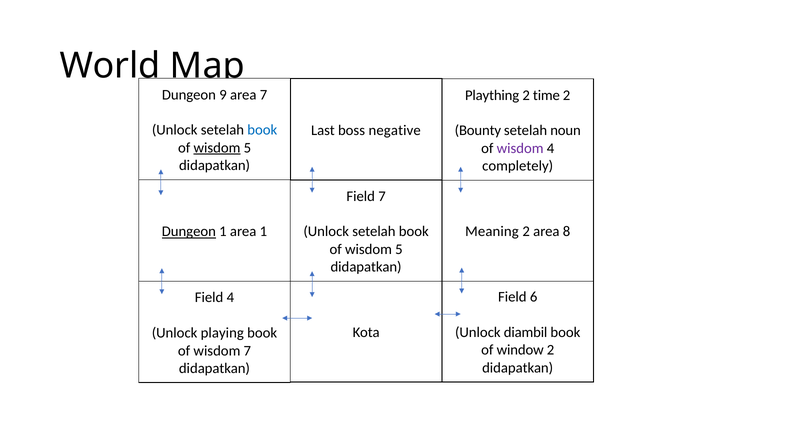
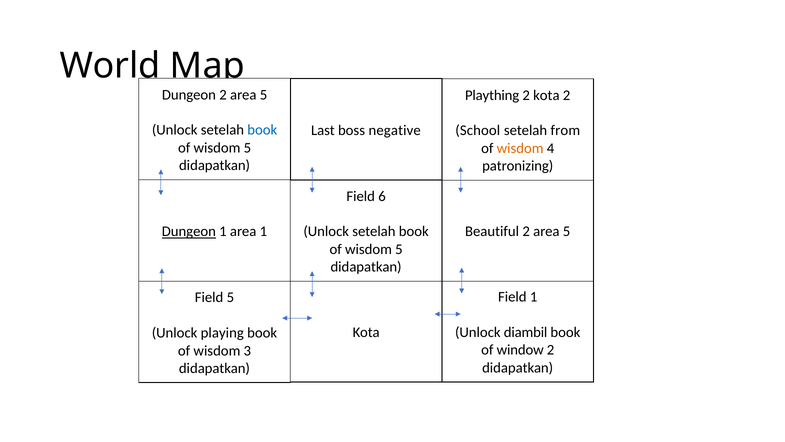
Dungeon 9: 9 -> 2 (223, 95)
7: 7 -> 5 (263, 95)
2 time: time -> kota (546, 95)
Bounty: Bounty -> School (478, 130)
noun: noun -> from (565, 130)
wisdom underline: present -> none (217, 148)
wisdom colour: purple -> orange (520, 148)
completely: completely -> patronizing (518, 166)
Field 7: 7 -> 6 (382, 196)
Meaning: Meaning -> Beautiful (492, 231)
8: 8 -> 5 (567, 231)
Field 6: 6 -> 1 (534, 297)
Field 4: 4 -> 5 (230, 297)
wisdom 7: 7 -> 3 (247, 350)
